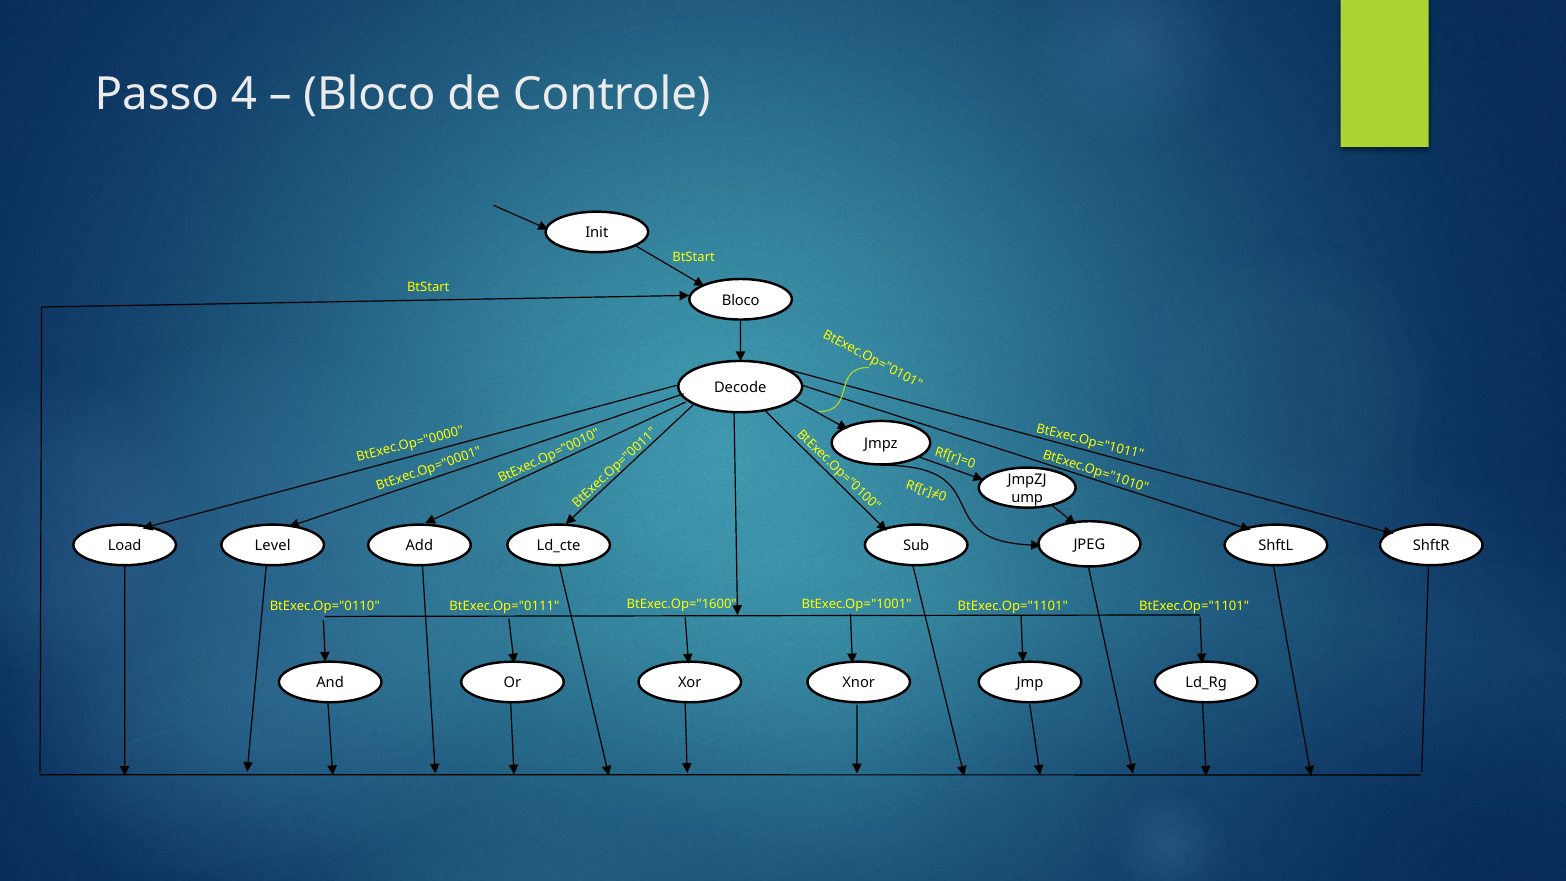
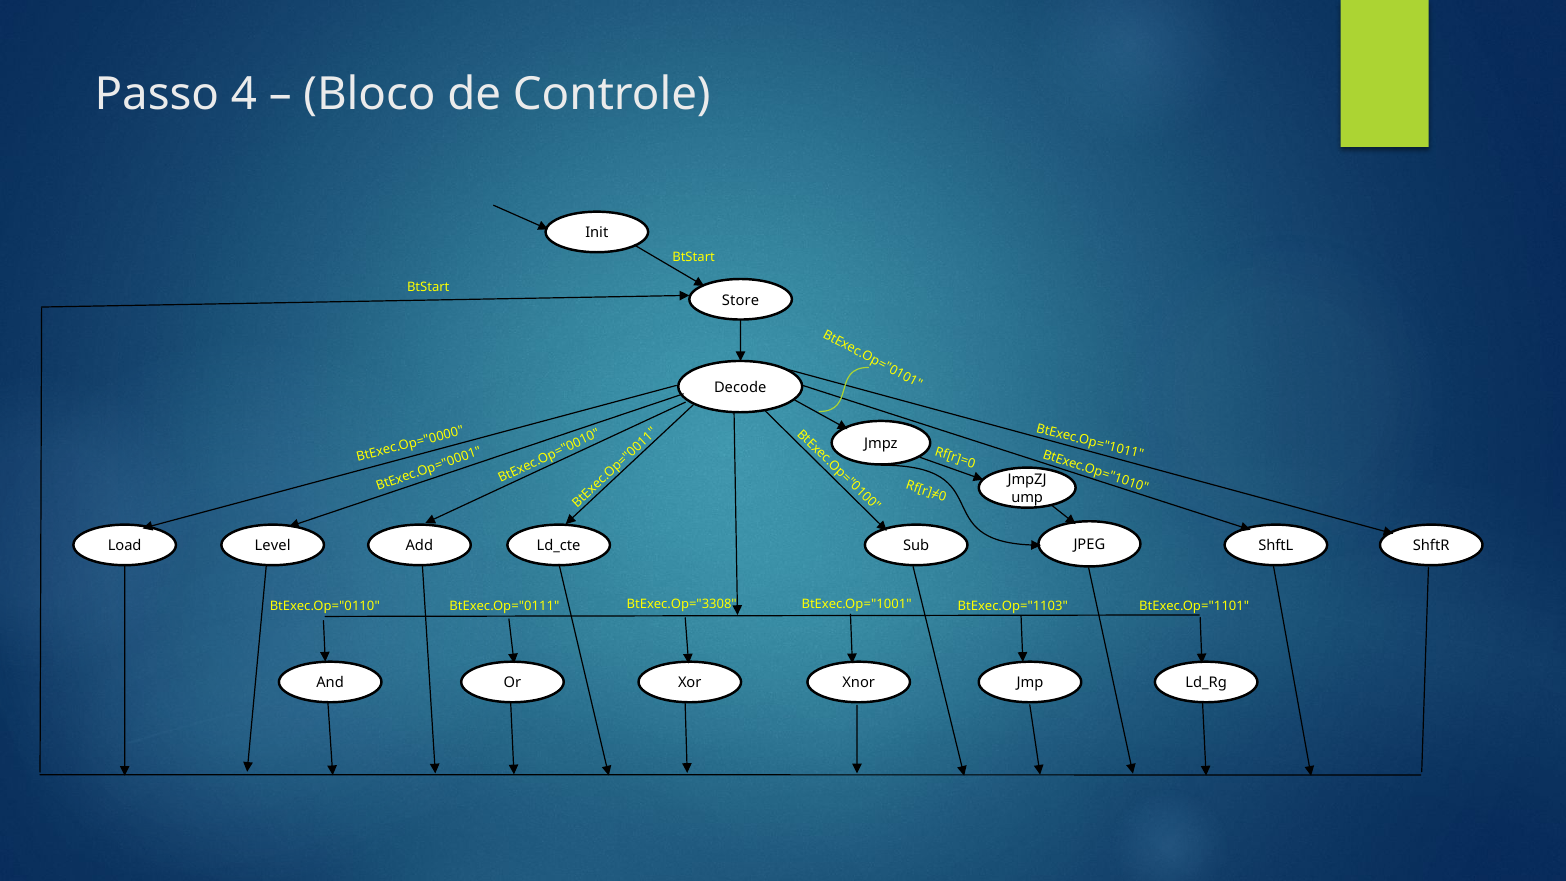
Bloco: Bloco -> Store (741, 300)
BtExec.Op="1600: BtExec.Op="1600 -> BtExec.Op="3308 (682, 604)
BtExec.Op="1001 BtExec.Op="1101: BtExec.Op="1101 -> BtExec.Op="1103 (1013, 606)
